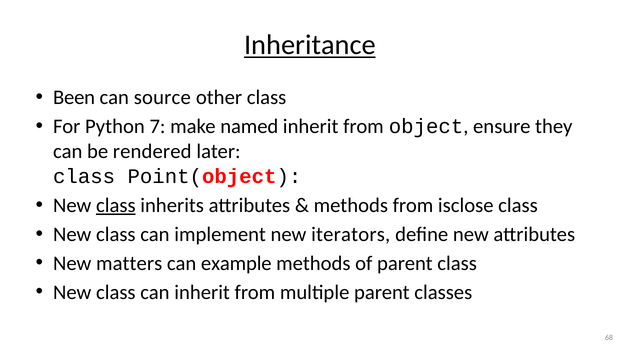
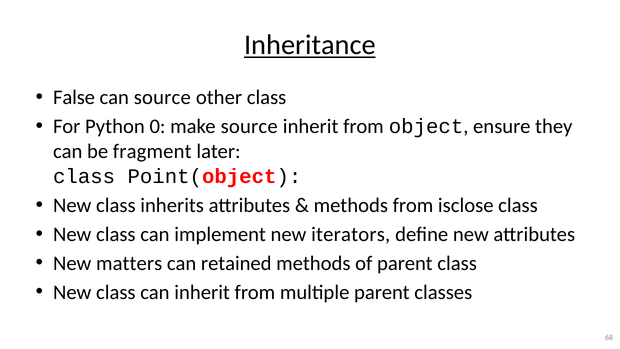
Been: Been -> False (74, 98)
7: 7 -> 0 (158, 127)
make named: named -> source (249, 127)
rendered: rendered -> fragment (152, 151)
class underline: present -> none (116, 205)
example: example -> retained (236, 263)
